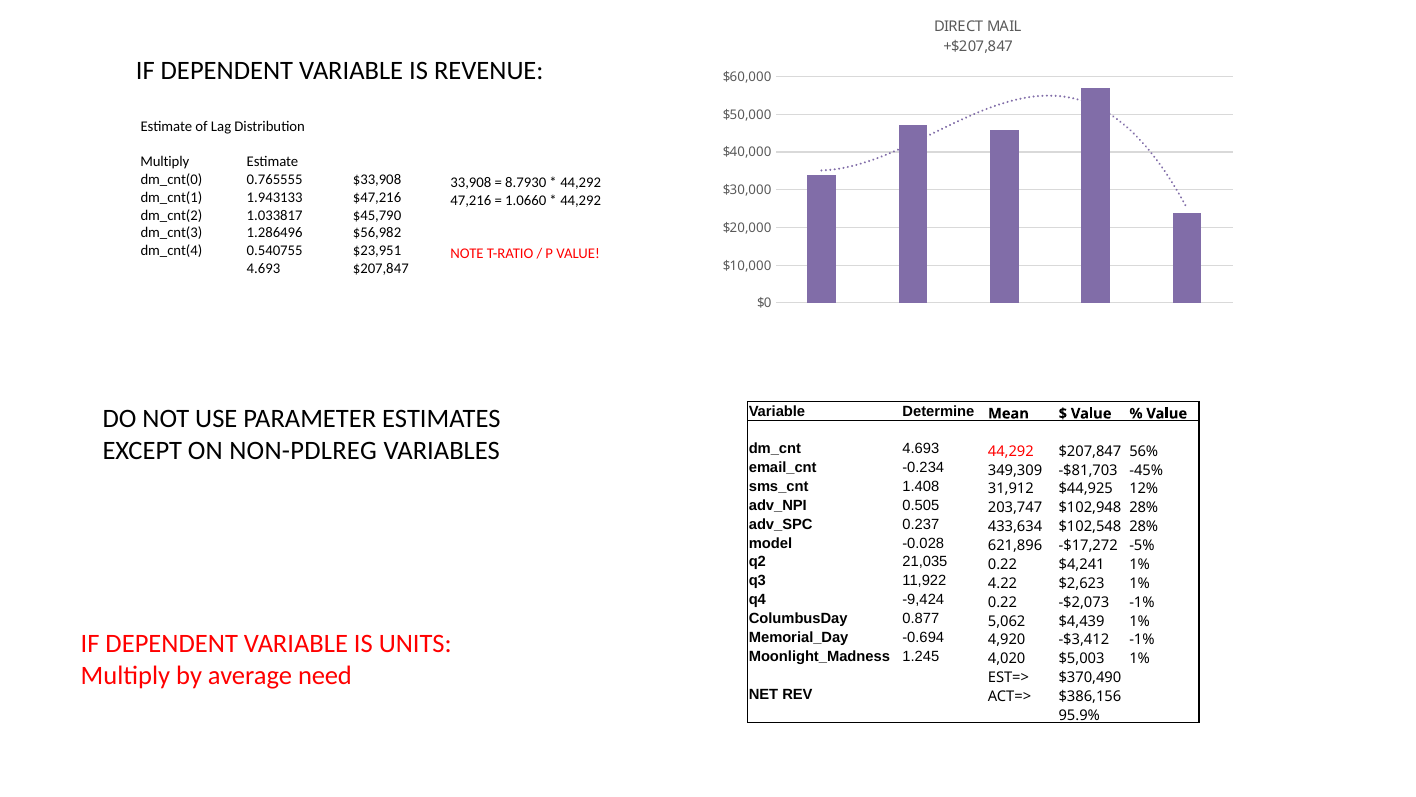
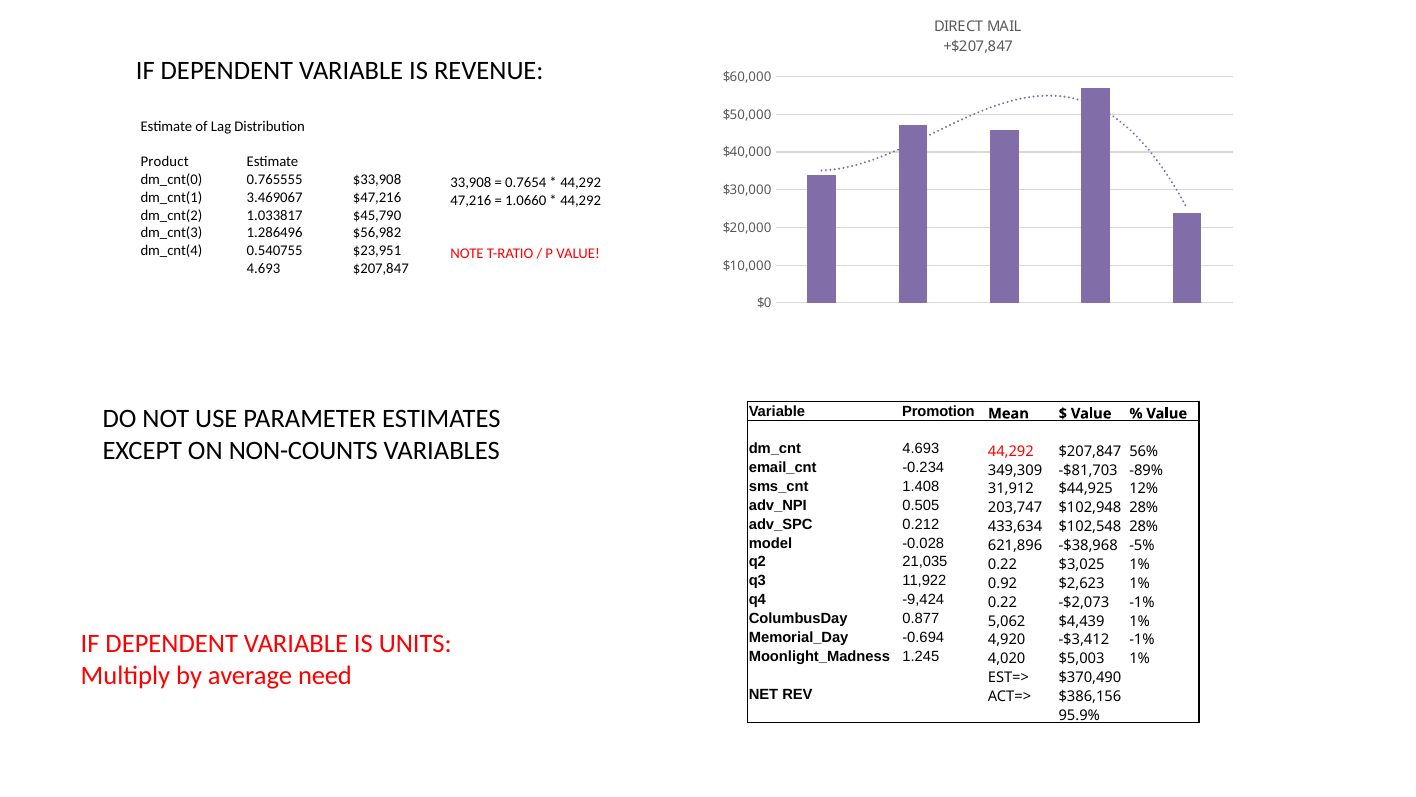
Multiply: Multiply -> Product (165, 162)
8.7930: 8.7930 -> 0.7654 (526, 183)
1.943133: 1.943133 -> 3.469067 (275, 197)
Determine: Determine -> Promotion (938, 411)
NON-PDLREG: NON-PDLREG -> NON-COUNTS (303, 450)
-45%: -45% -> -89% (1146, 470)
0.237: 0.237 -> 0.212 (921, 524)
-$17,272: -$17,272 -> -$38,968 (1088, 545)
$4,241: $4,241 -> $3,025 (1082, 564)
4.22: 4.22 -> 0.92 (1003, 583)
